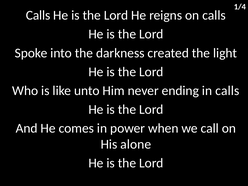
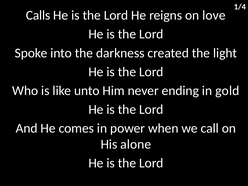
on calls: calls -> love (214, 15)
in calls: calls -> gold (227, 91)
